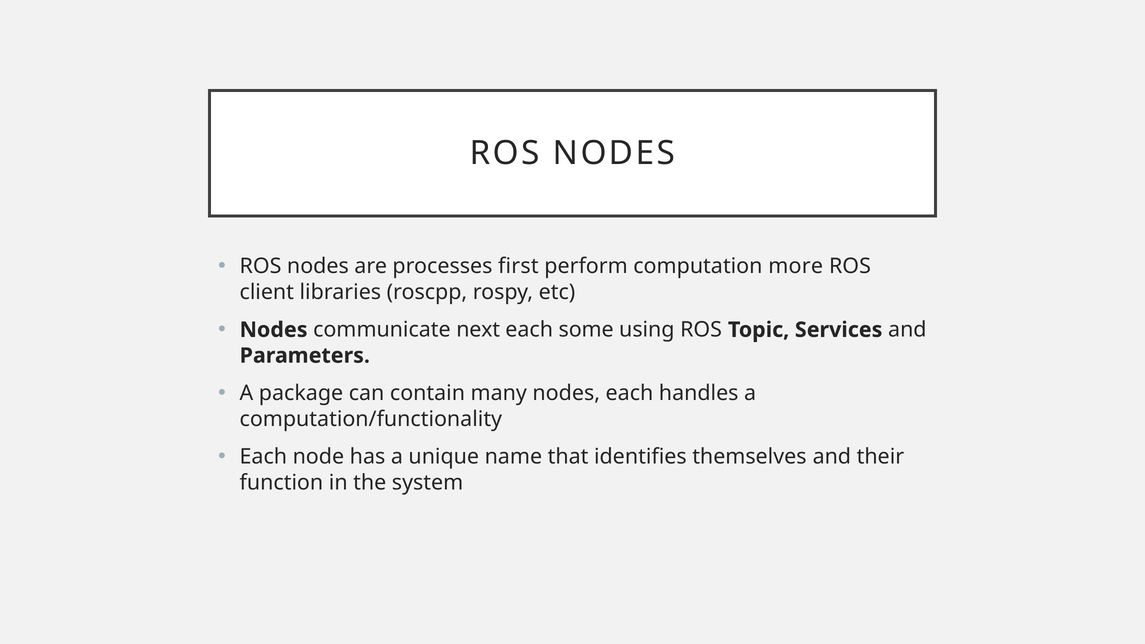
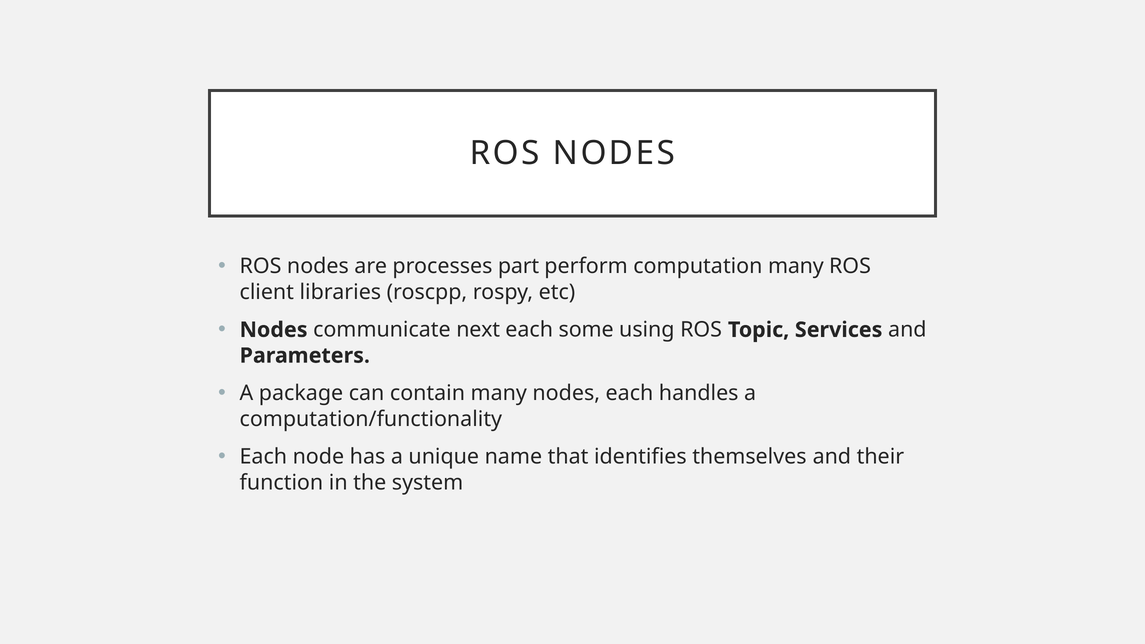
first: first -> part (519, 266)
computation more: more -> many (796, 266)
